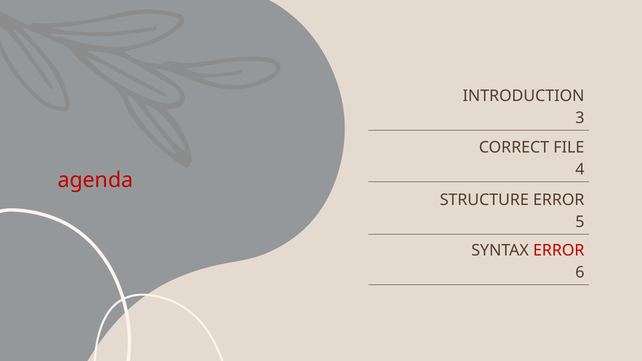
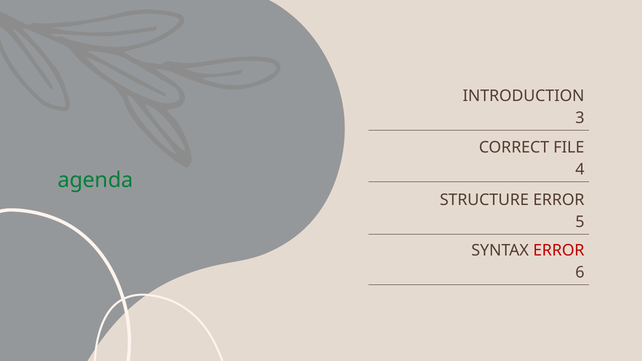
agenda colour: red -> green (95, 180)
